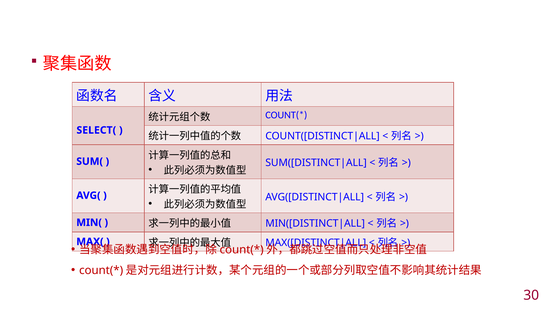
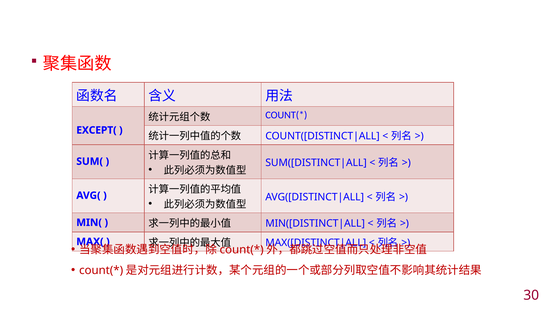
SELECT(: SELECT( -> EXCEPT( (96, 130)
